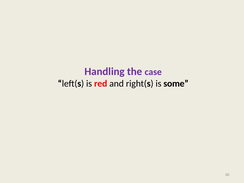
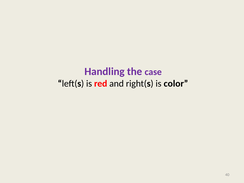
some: some -> color (176, 84)
